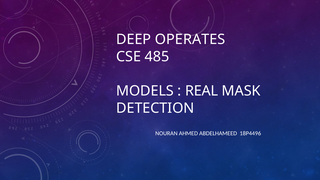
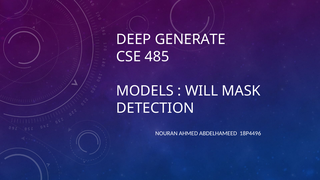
OPERATES: OPERATES -> GENERATE (190, 39)
REAL: REAL -> WILL (202, 91)
